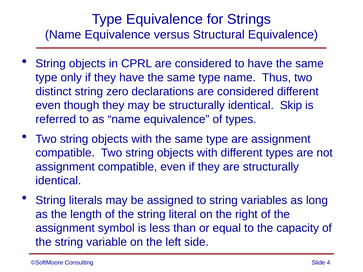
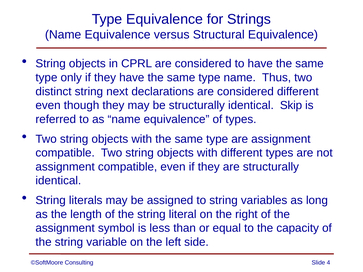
zero: zero -> next (117, 92)
